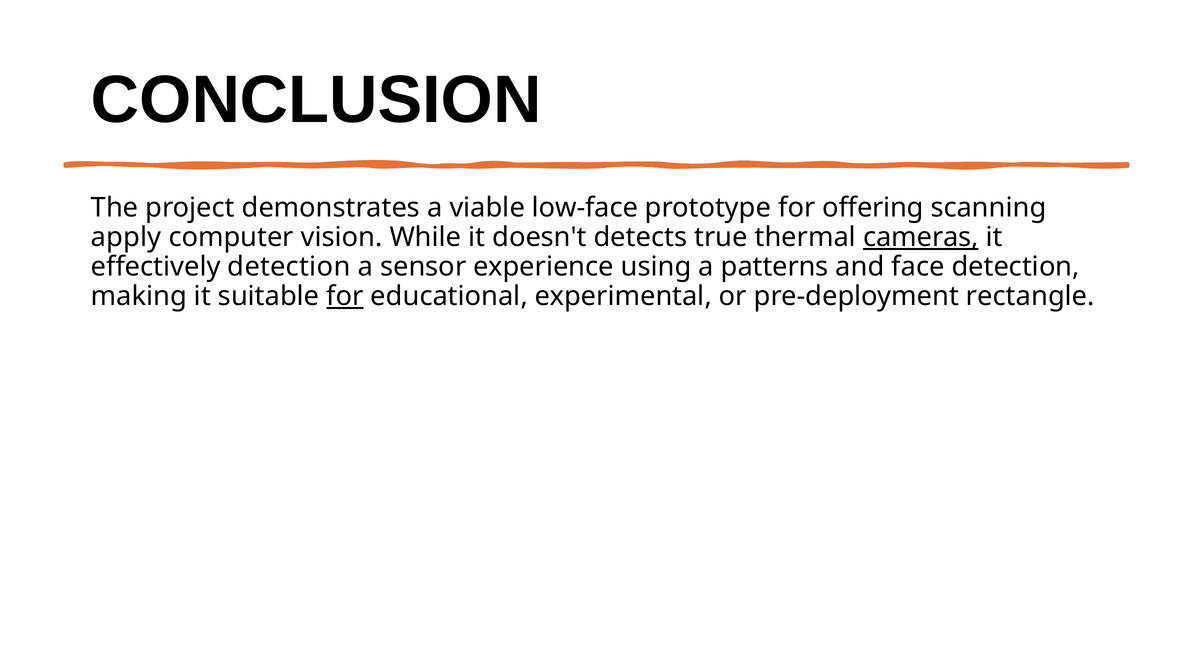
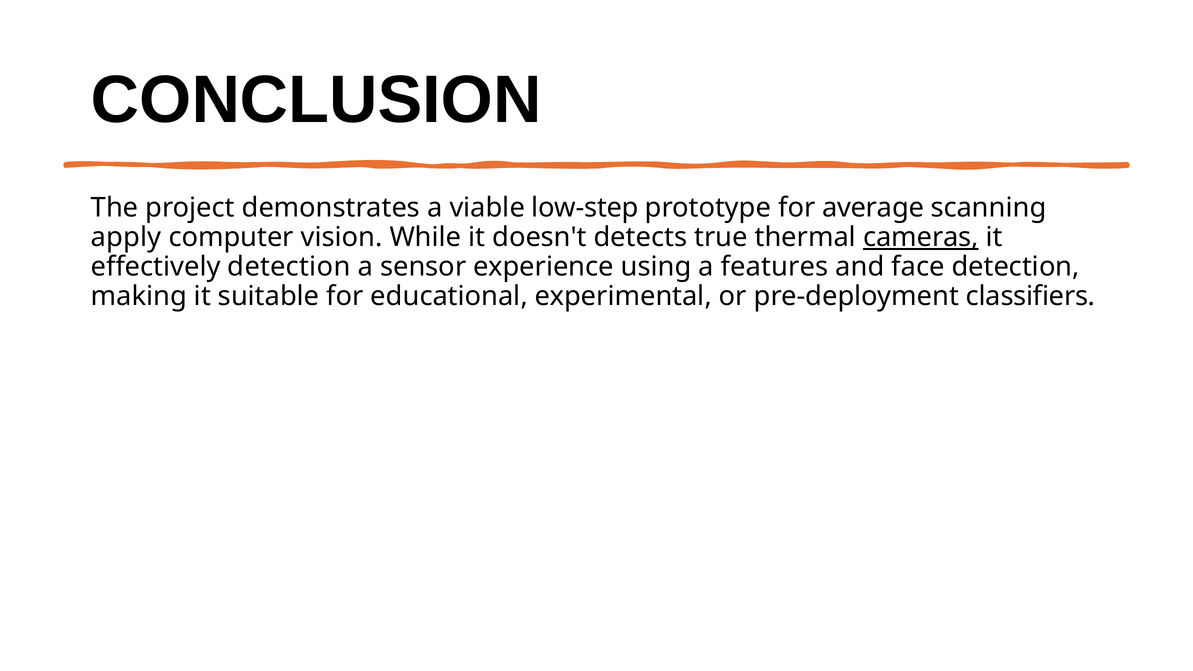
low-face: low-face -> low-step (585, 208)
offering: offering -> average (873, 208)
patterns: patterns -> features (775, 267)
for underline: present -> none (345, 296)
rectangle: rectangle -> classifiers (1031, 296)
